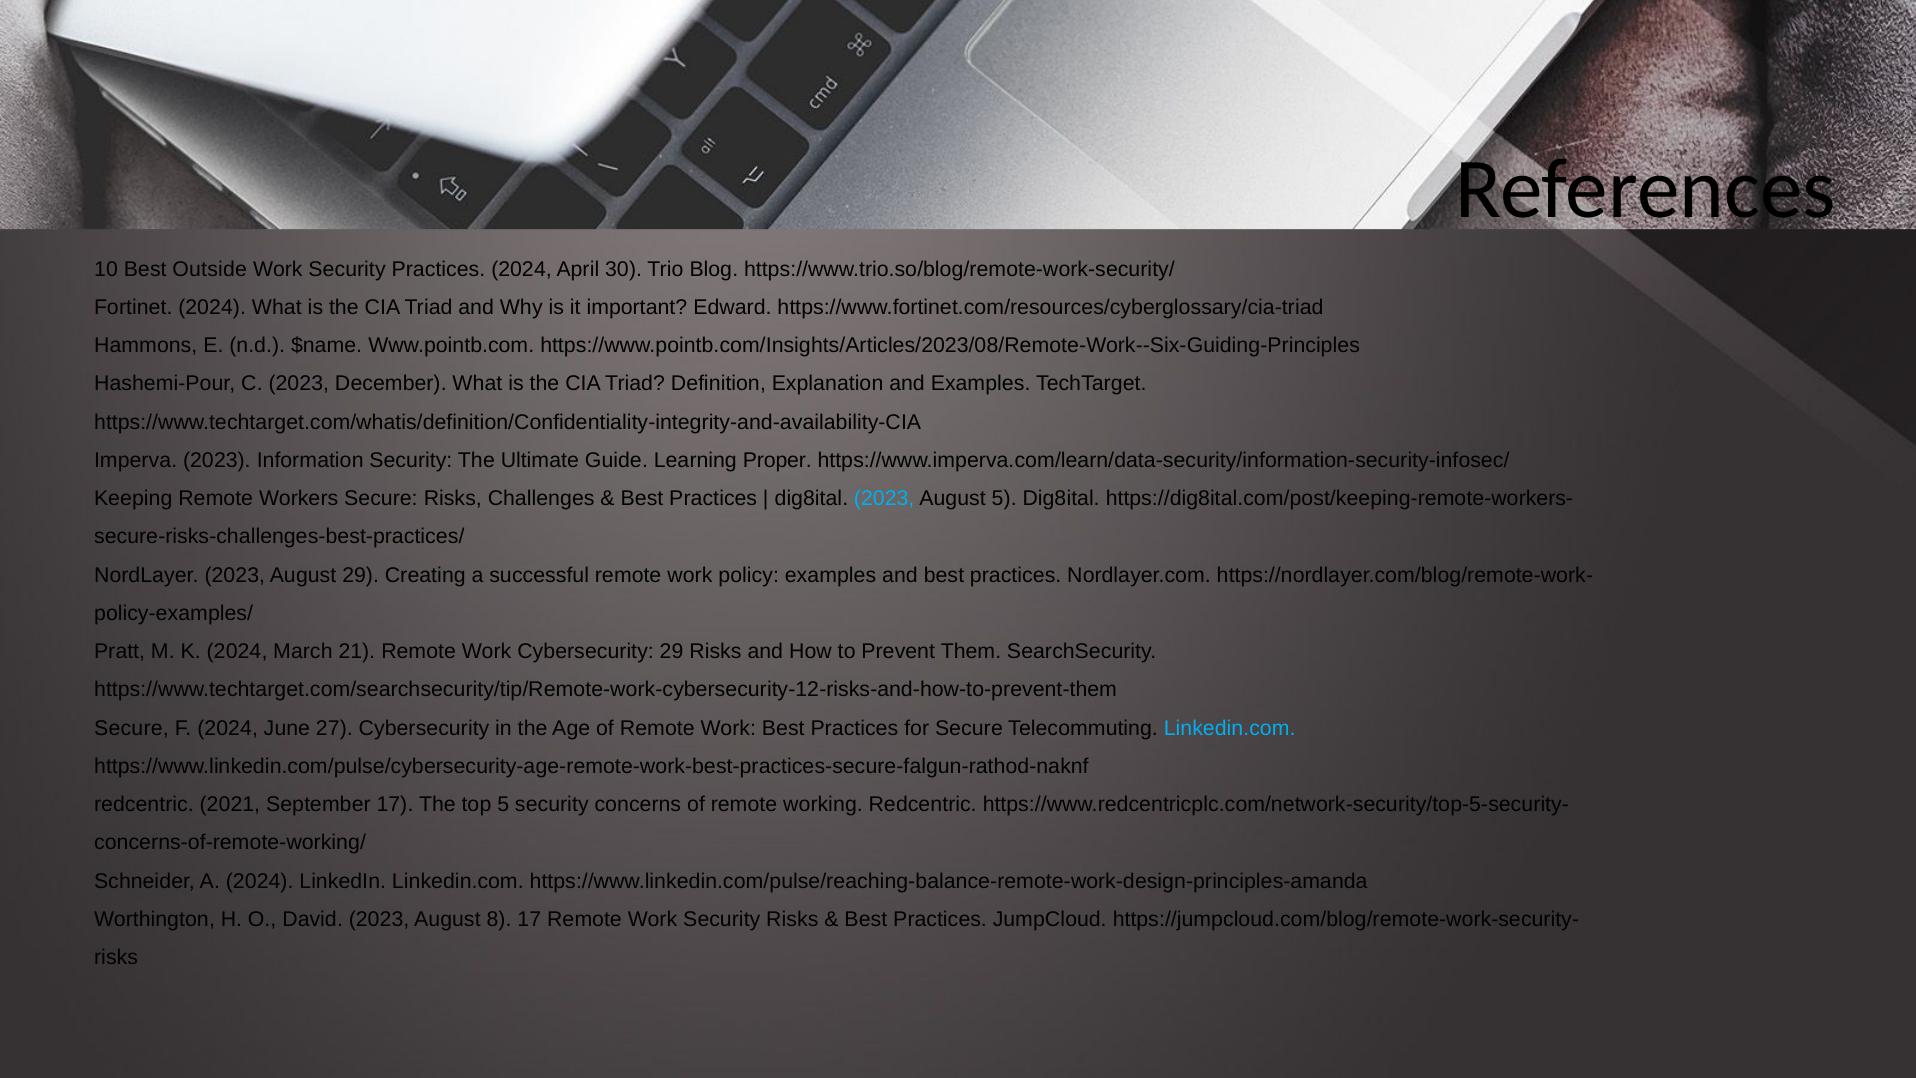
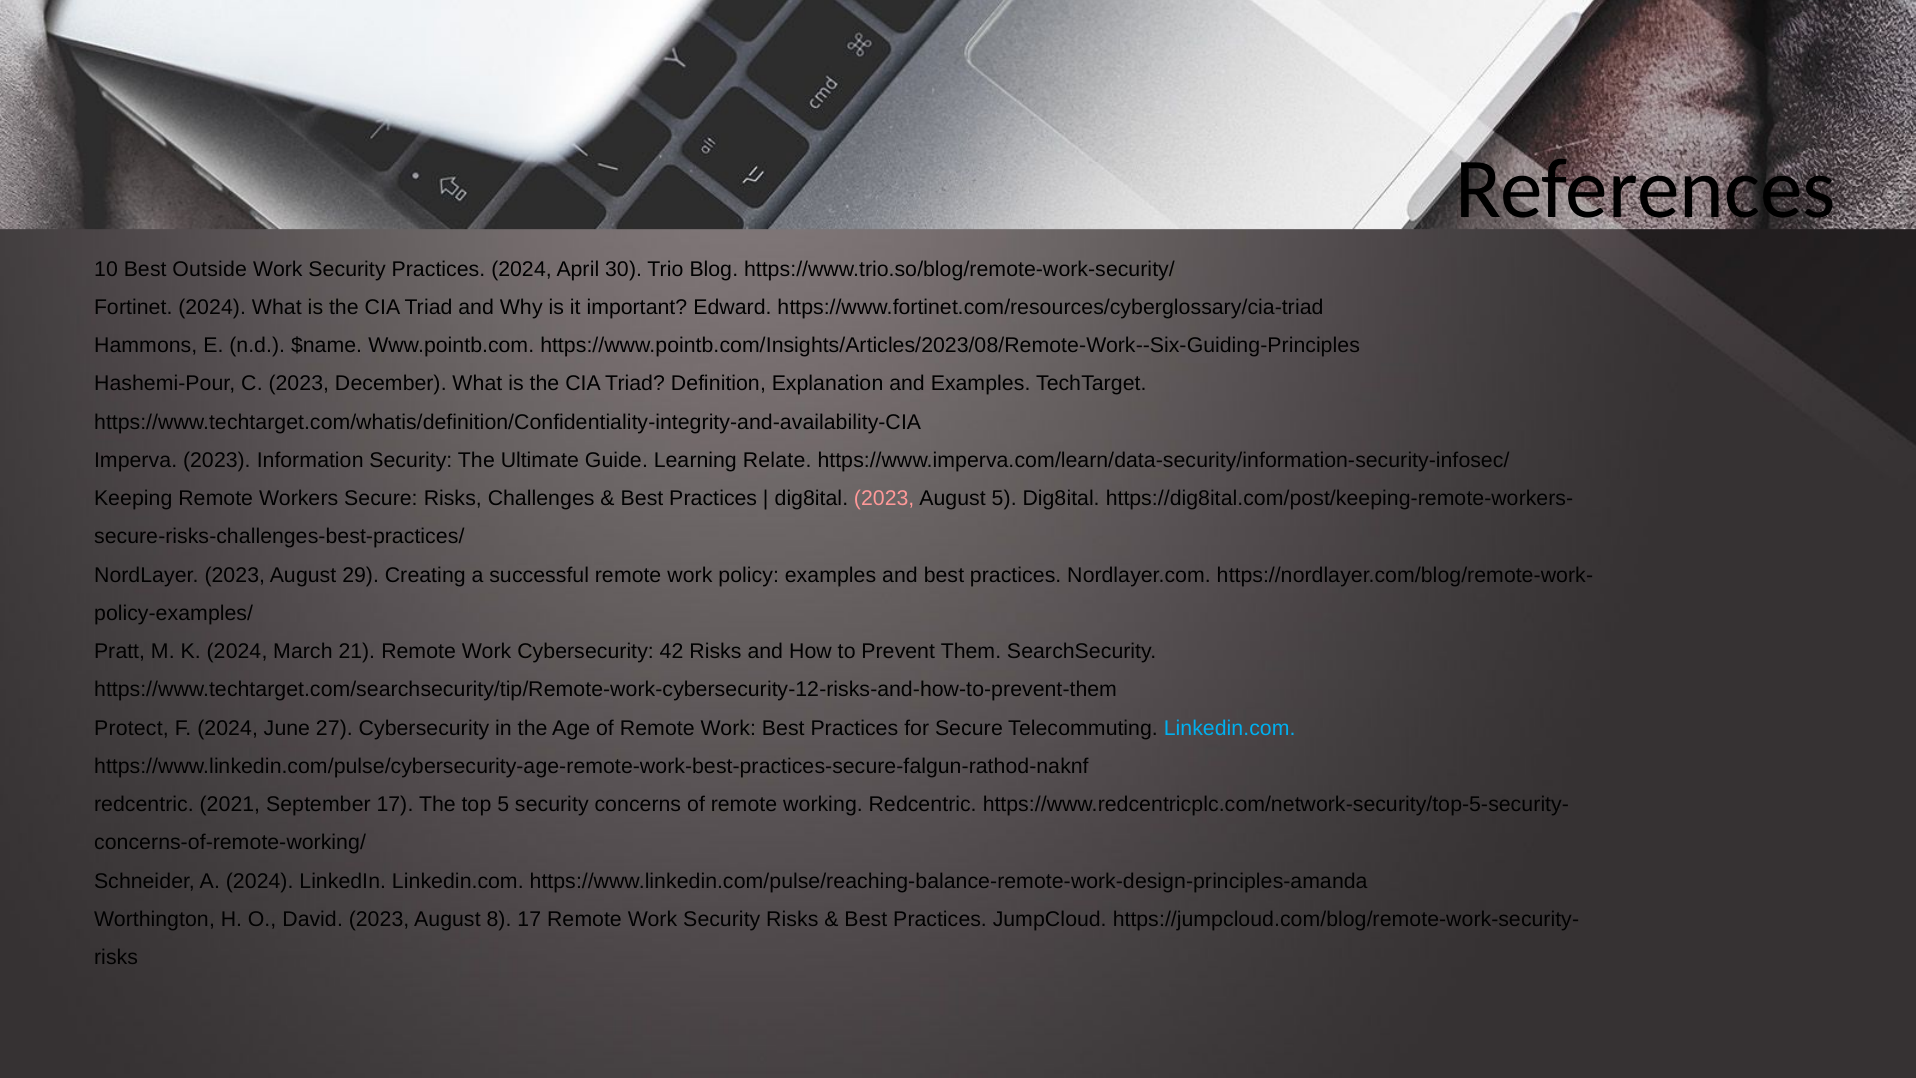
Proper: Proper -> Relate (777, 460)
2023 colour: light blue -> pink (884, 499)
Cybersecurity 29: 29 -> 42 (672, 652)
Secure: Secure -> Protect (131, 728)
